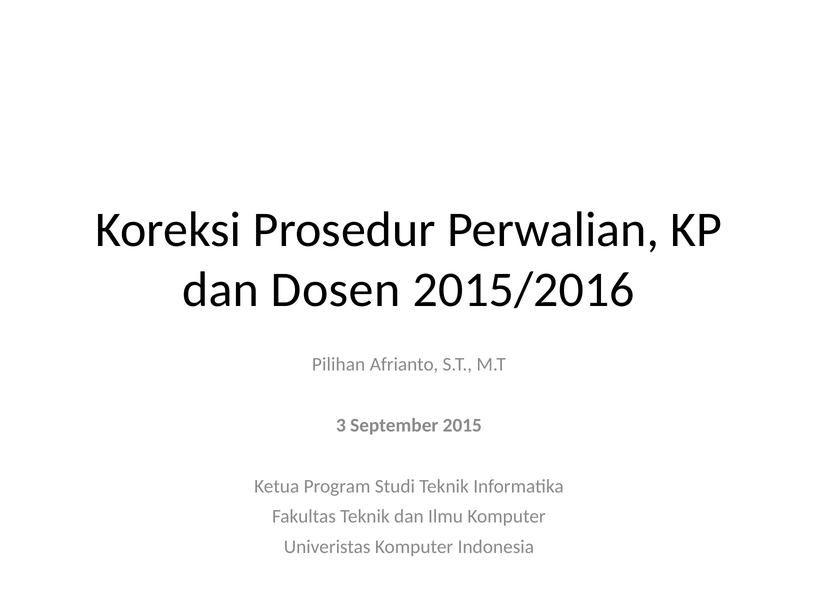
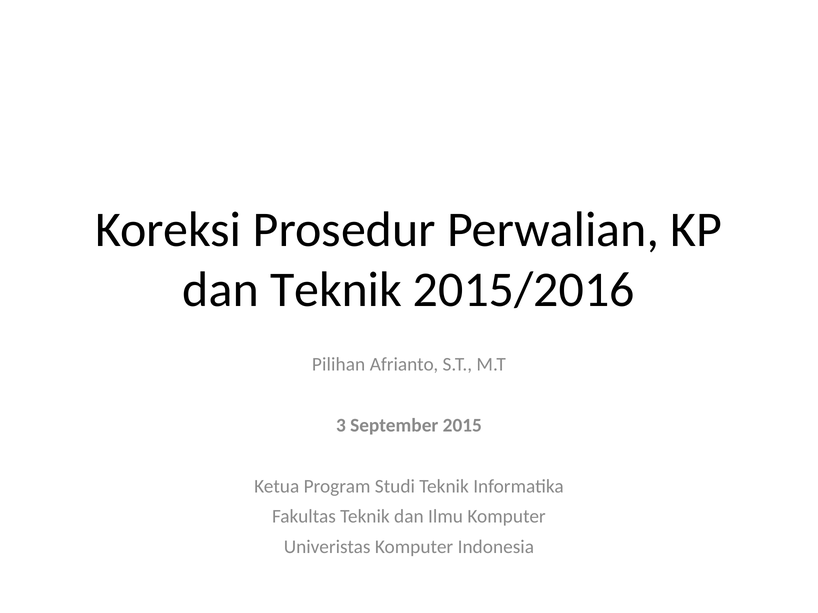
dan Dosen: Dosen -> Teknik (336, 290)
